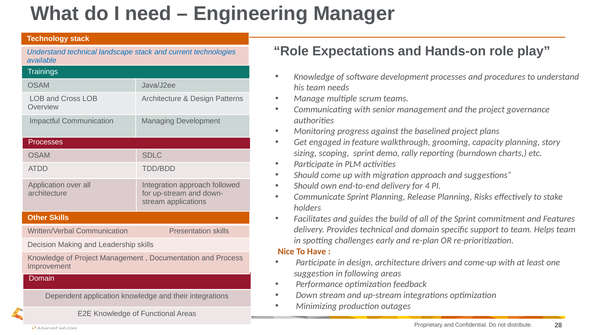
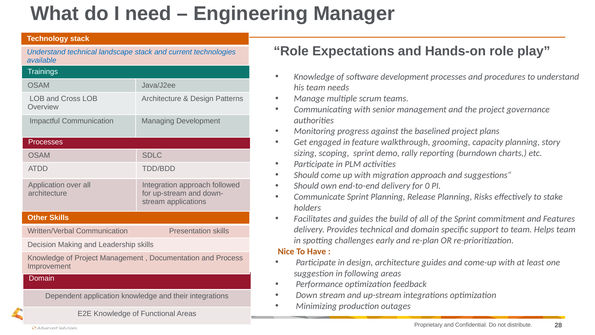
4: 4 -> 0 (427, 186)
architecture drivers: drivers -> guides (434, 262)
